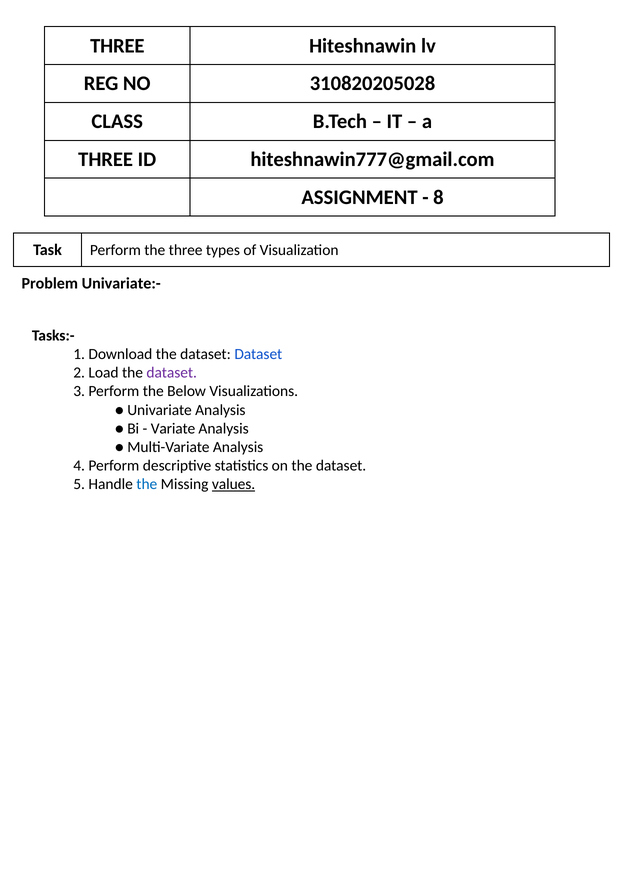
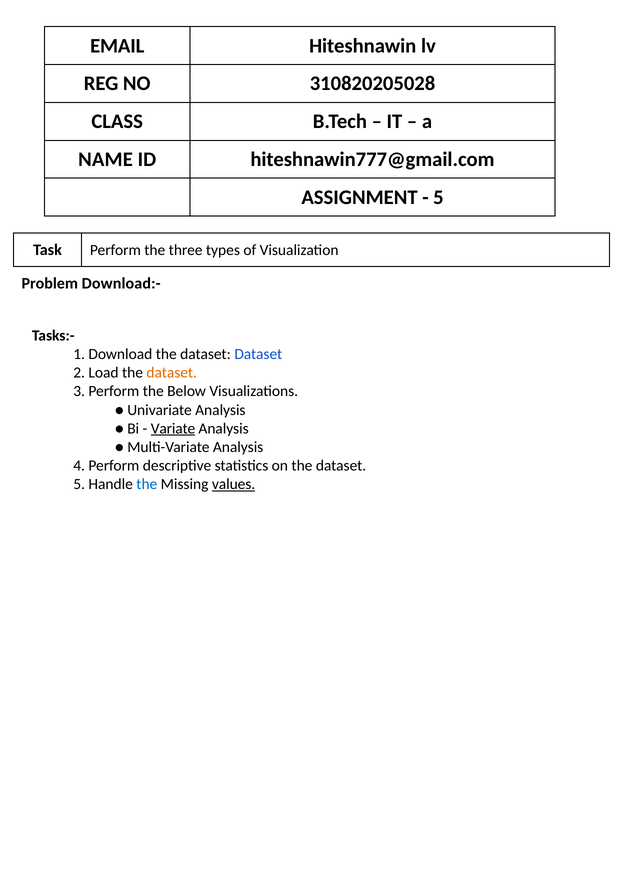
THREE: THREE -> EMAIL (117, 46)
THREE: THREE -> NAME (106, 159)
8: 8 -> 5 (438, 197)
Univariate:-: Univariate:- -> Download:- (121, 283)
dataset colour: purple -> orange (172, 373)
Variate underline: none -> present (173, 428)
